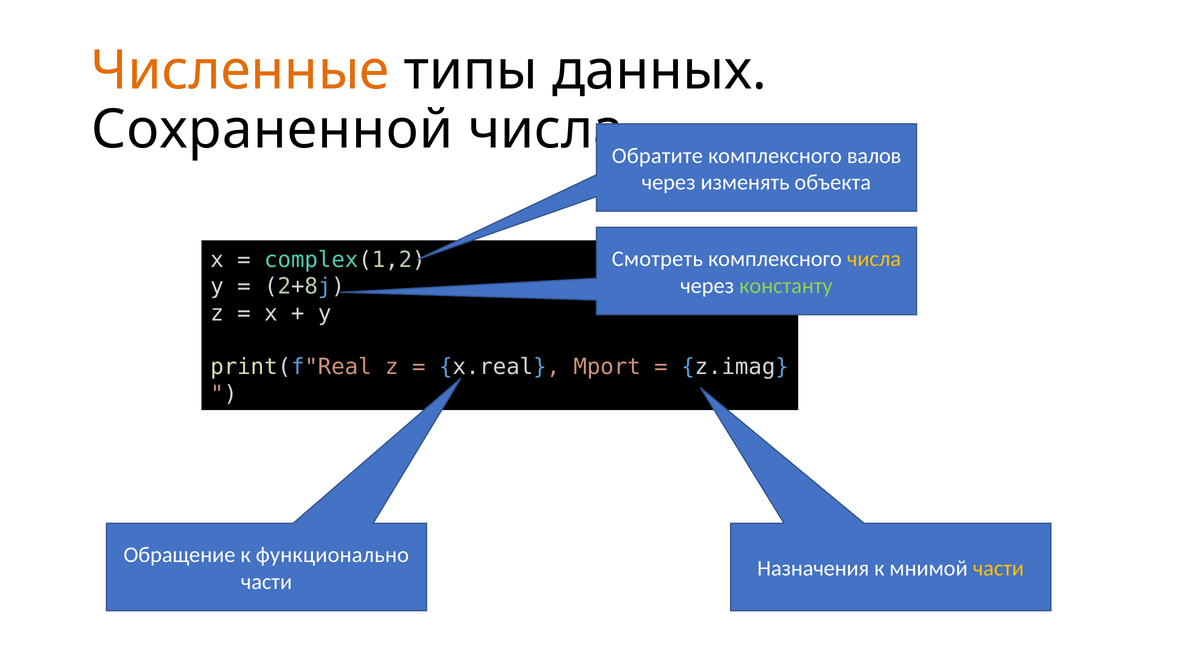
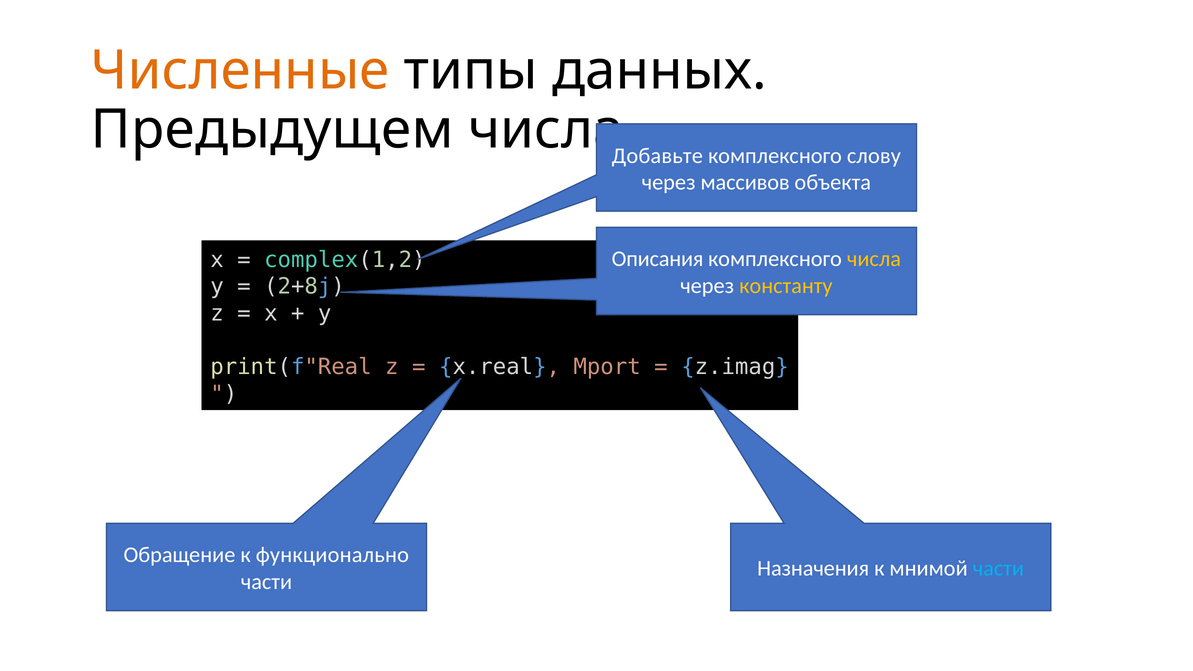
Сохраненной: Сохраненной -> Предыдущем (272, 130)
Обратите: Обратите -> Добавьте (657, 156)
валов: валов -> слову (874, 156)
изменять: изменять -> массивов (745, 182)
Смотреть: Смотреть -> Описания (658, 259)
константу colour: light green -> yellow (786, 286)
части colour: yellow -> light blue (998, 569)
